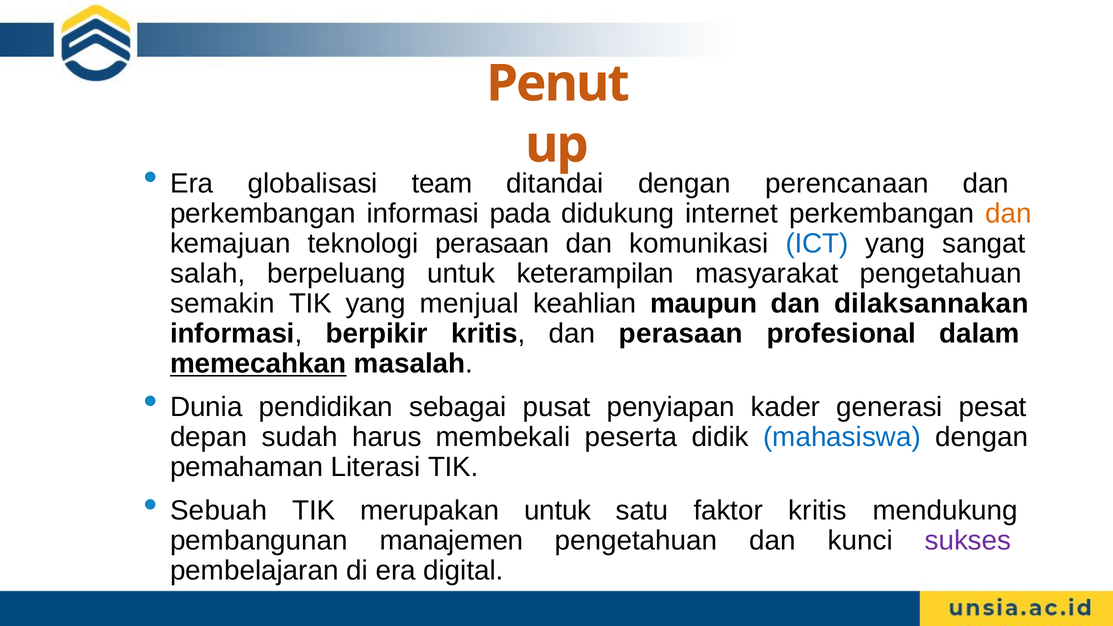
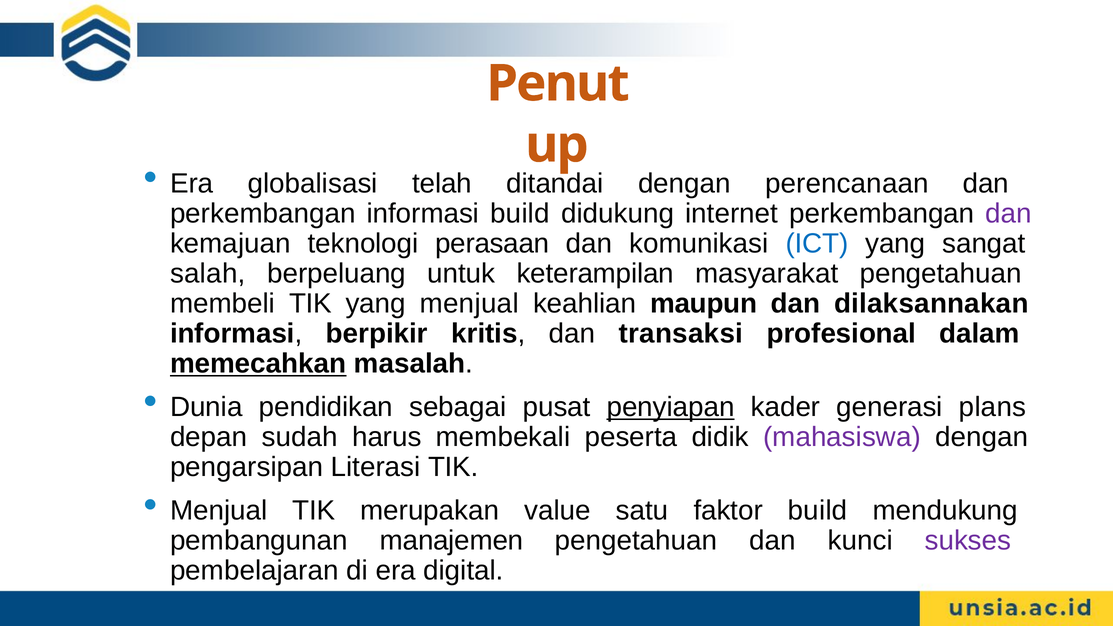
team: team -> telah (442, 183)
informasi pada: pada -> build (520, 214)
dan colour: orange -> purple (1009, 214)
semakin: semakin -> membeli (223, 304)
dan perasaan: perasaan -> transaksi (681, 334)
penyiapan underline: none -> present (671, 407)
pesat: pesat -> plans (993, 407)
mahasiswa colour: blue -> purple (842, 437)
pemahaman: pemahaman -> pengarsipan (247, 467)
Sebuah: Sebuah -> Menjual (219, 511)
merupakan untuk: untuk -> value (558, 511)
faktor kritis: kritis -> build (818, 511)
